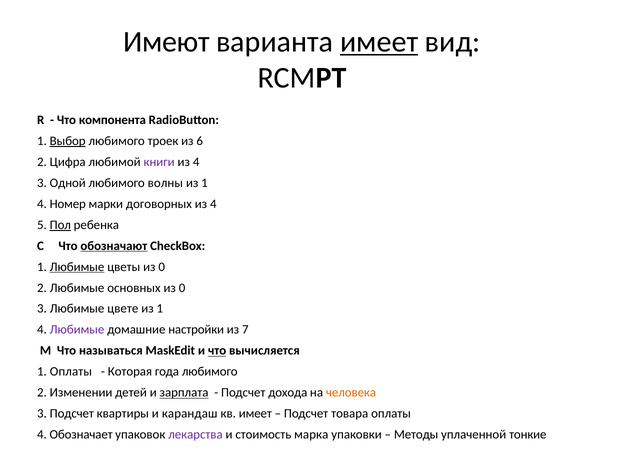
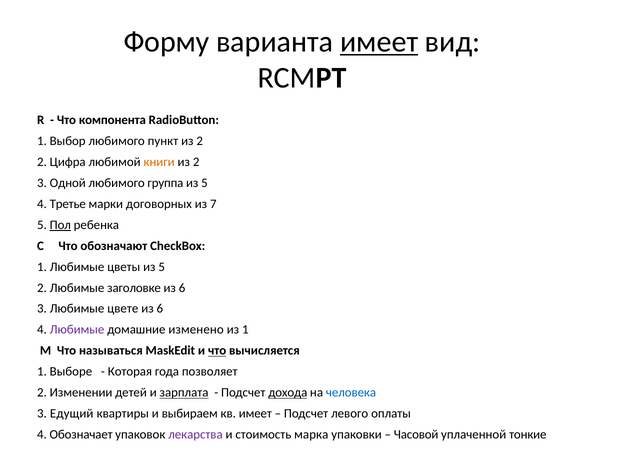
Имеют: Имеют -> Форму (167, 42)
Выбор underline: present -> none (68, 141)
троек: троек -> пункт (163, 141)
6: 6 -> 2 (200, 141)
книги colour: purple -> orange (159, 162)
4: 4 -> 2 (196, 162)
волны: волны -> группа (165, 183)
1: 1 -> 5 (205, 183)
Номер: Номер -> Третье (68, 204)
4: 4 -> 7 (213, 204)
обозначают underline: present -> none (114, 246)
Любимые underline: present -> none (77, 267)
цветы из 0: 0 -> 5 (162, 267)
основных: основных -> заголовке (134, 287)
0: 0 -> 6 (182, 287)
1: 1 -> 6 (160, 308)
настройки: настройки -> изменено (196, 329)
из 7: 7 -> 1 (245, 329)
1 Оплаты: Оплаты -> Выборе (71, 371)
года любимого: любимого -> позволяет (210, 371)
дохода underline: none -> present (288, 392)
человека colour: orange -> blue (351, 392)
3 Подсчет: Подсчет -> Едущий (72, 413)
карандаш: карандаш -> выбираем (190, 413)
товара: товара -> левого (350, 413)
Методы: Методы -> Часовой (416, 434)
